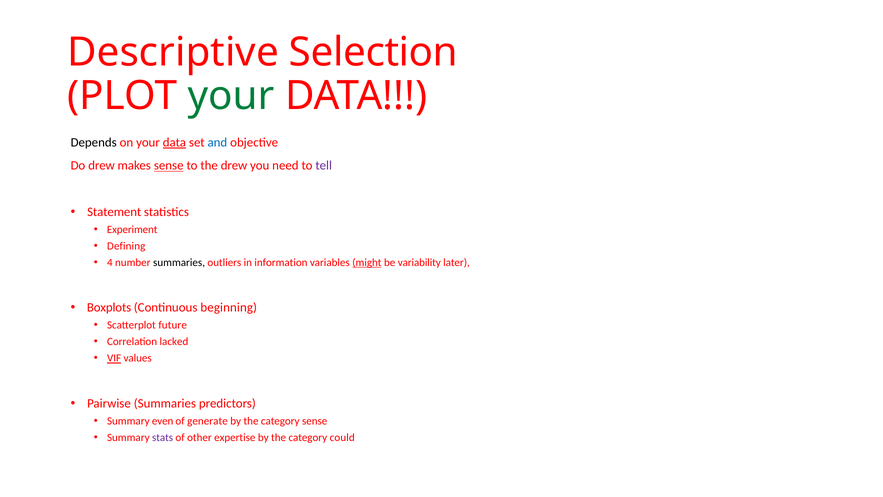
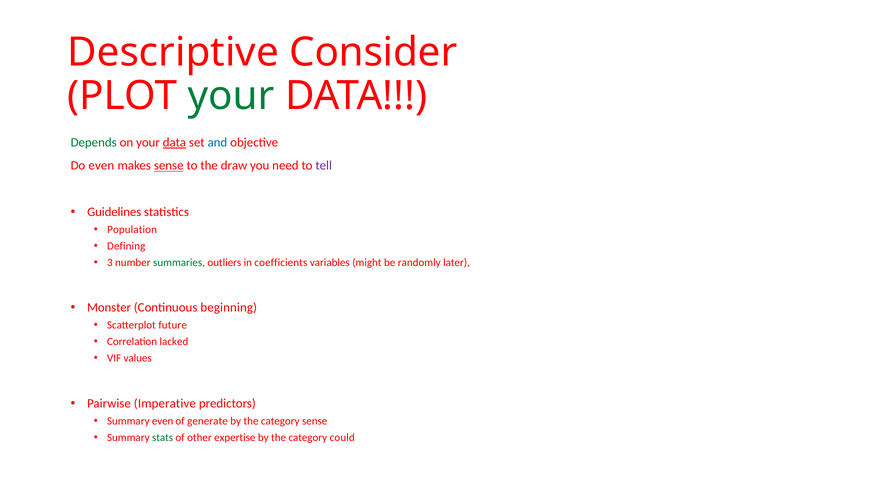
Selection: Selection -> Consider (373, 52)
Depends colour: black -> green (94, 142)
Do drew: drew -> even (101, 166)
the drew: drew -> draw (234, 166)
Statement: Statement -> Guidelines (114, 212)
Experiment: Experiment -> Population (132, 229)
4: 4 -> 3 (110, 262)
summaries colour: black -> green (179, 262)
information: information -> coefficients (281, 262)
might underline: present -> none (367, 262)
variability: variability -> randomly (419, 262)
Boxplots: Boxplots -> Monster (109, 307)
VIF underline: present -> none (114, 358)
Pairwise Summaries: Summaries -> Imperative (165, 403)
stats colour: purple -> green (163, 437)
